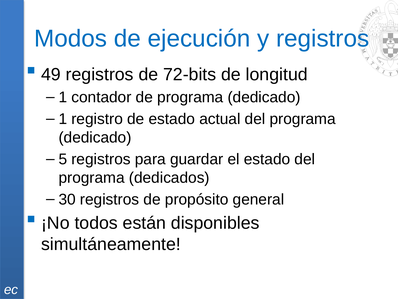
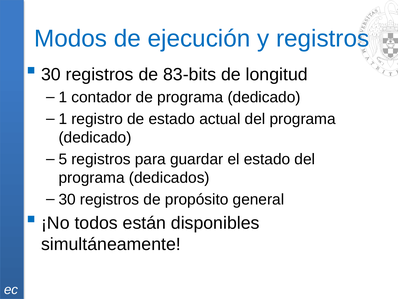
49: 49 -> 30 (51, 74)
72-bits: 72-bits -> 83-bits (190, 74)
